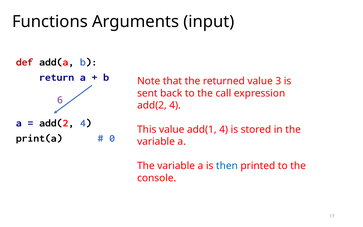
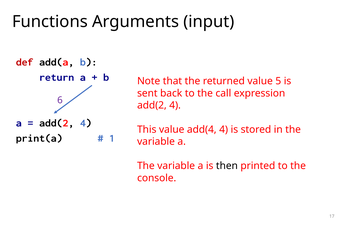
3: 3 -> 5 (278, 81)
add(1: add(1 -> add(4 (202, 129)
0: 0 -> 1 (112, 138)
then colour: blue -> black (227, 166)
